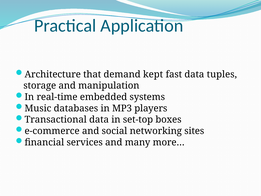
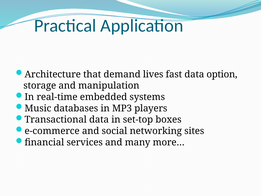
kept: kept -> lives (153, 74)
tuples: tuples -> option (222, 74)
